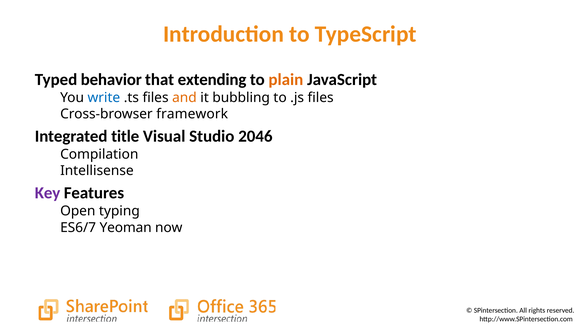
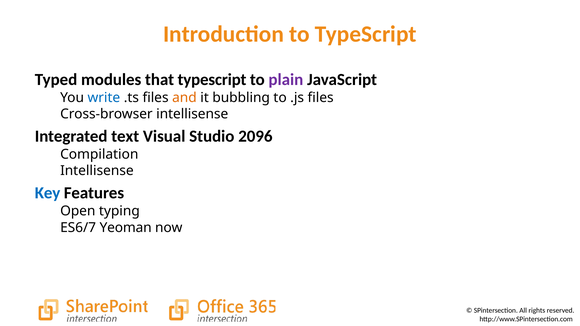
behavior: behavior -> modules (111, 79)
that extending: extending -> typescript (212, 79)
plain colour: orange -> purple (286, 79)
Cross-browser framework: framework -> intellisense (192, 114)
title: title -> text (125, 136)
2046: 2046 -> 2096 (255, 136)
Key colour: purple -> blue (48, 193)
